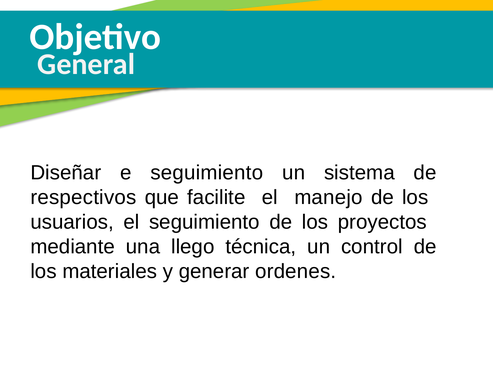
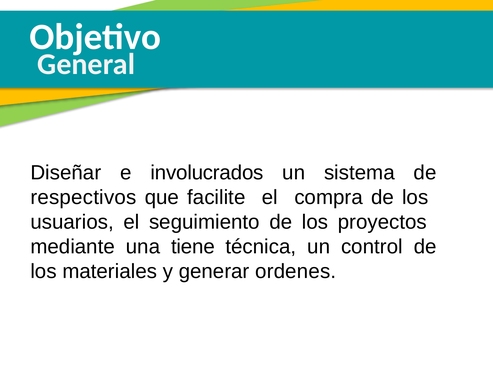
e seguimiento: seguimiento -> involucrados (207, 173)
manejo: manejo -> compra (329, 197)
llego: llego -> tiene (193, 246)
